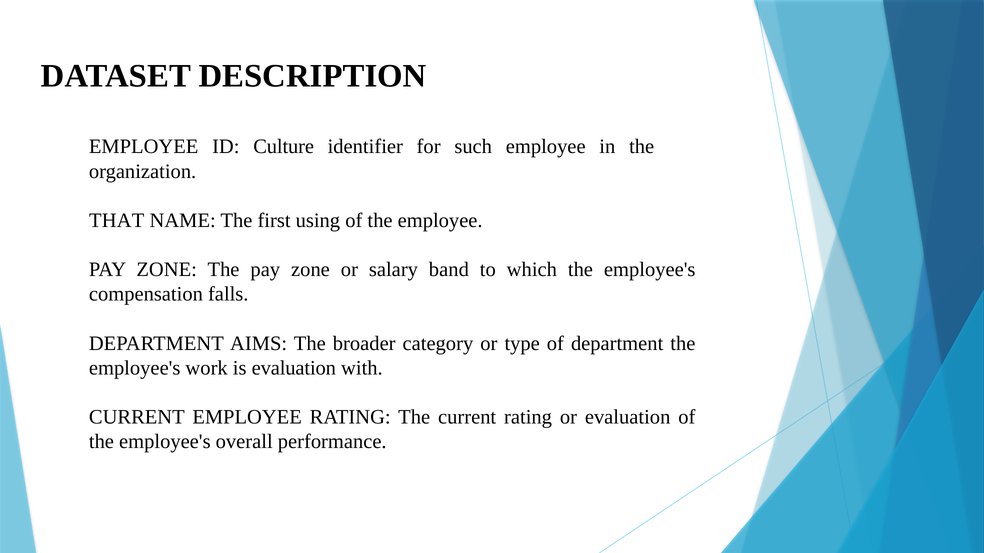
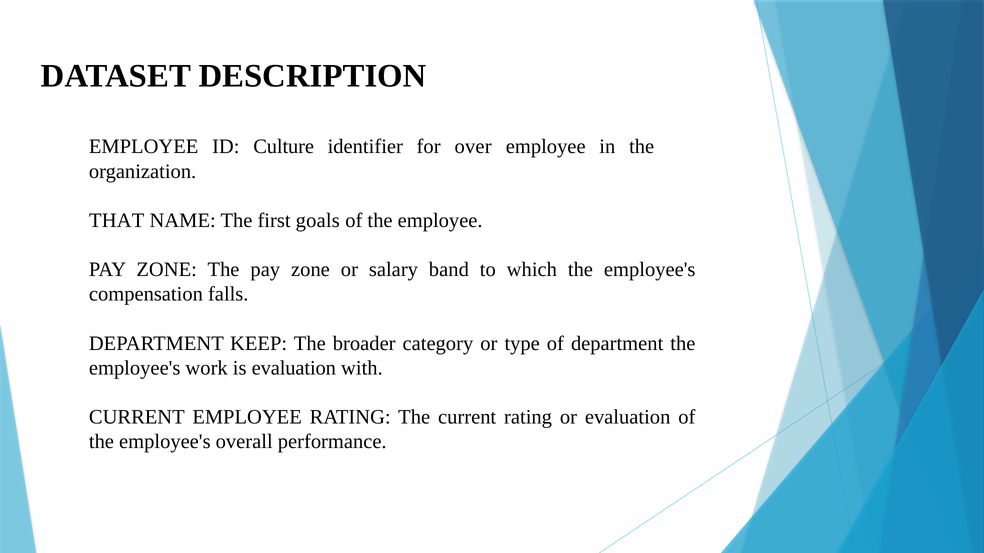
such: such -> over (473, 147)
using: using -> goals (318, 221)
AIMS: AIMS -> KEEP (259, 344)
